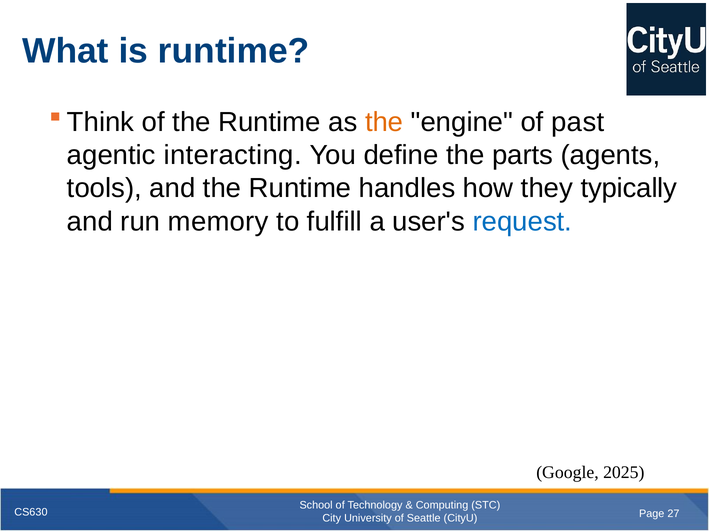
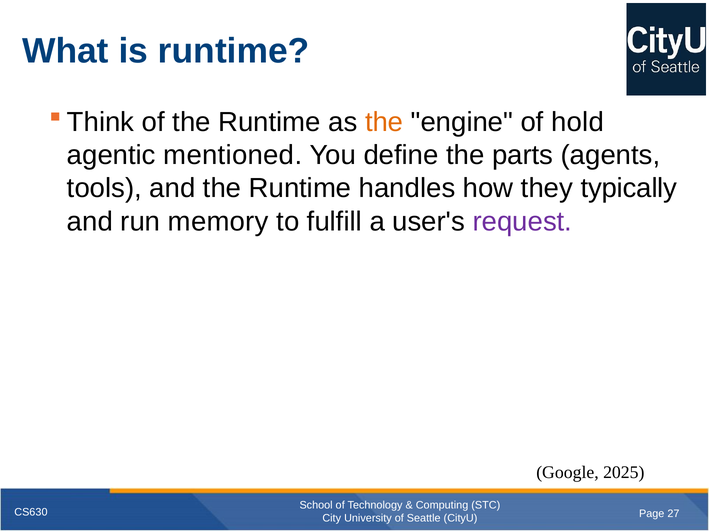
past: past -> hold (578, 122)
interacting: interacting -> mentioned (233, 156)
request colour: blue -> purple (522, 222)
